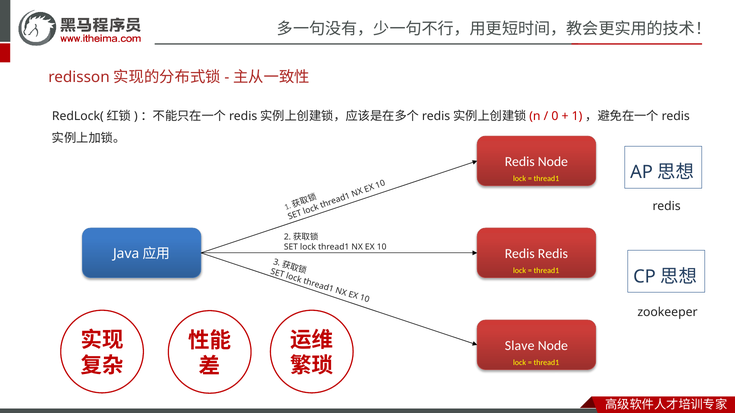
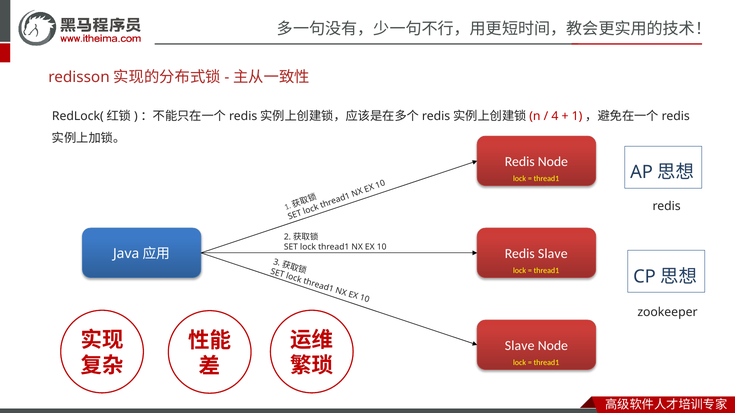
0: 0 -> 4 (555, 117)
Redis: Redis -> Slave (553, 254)
